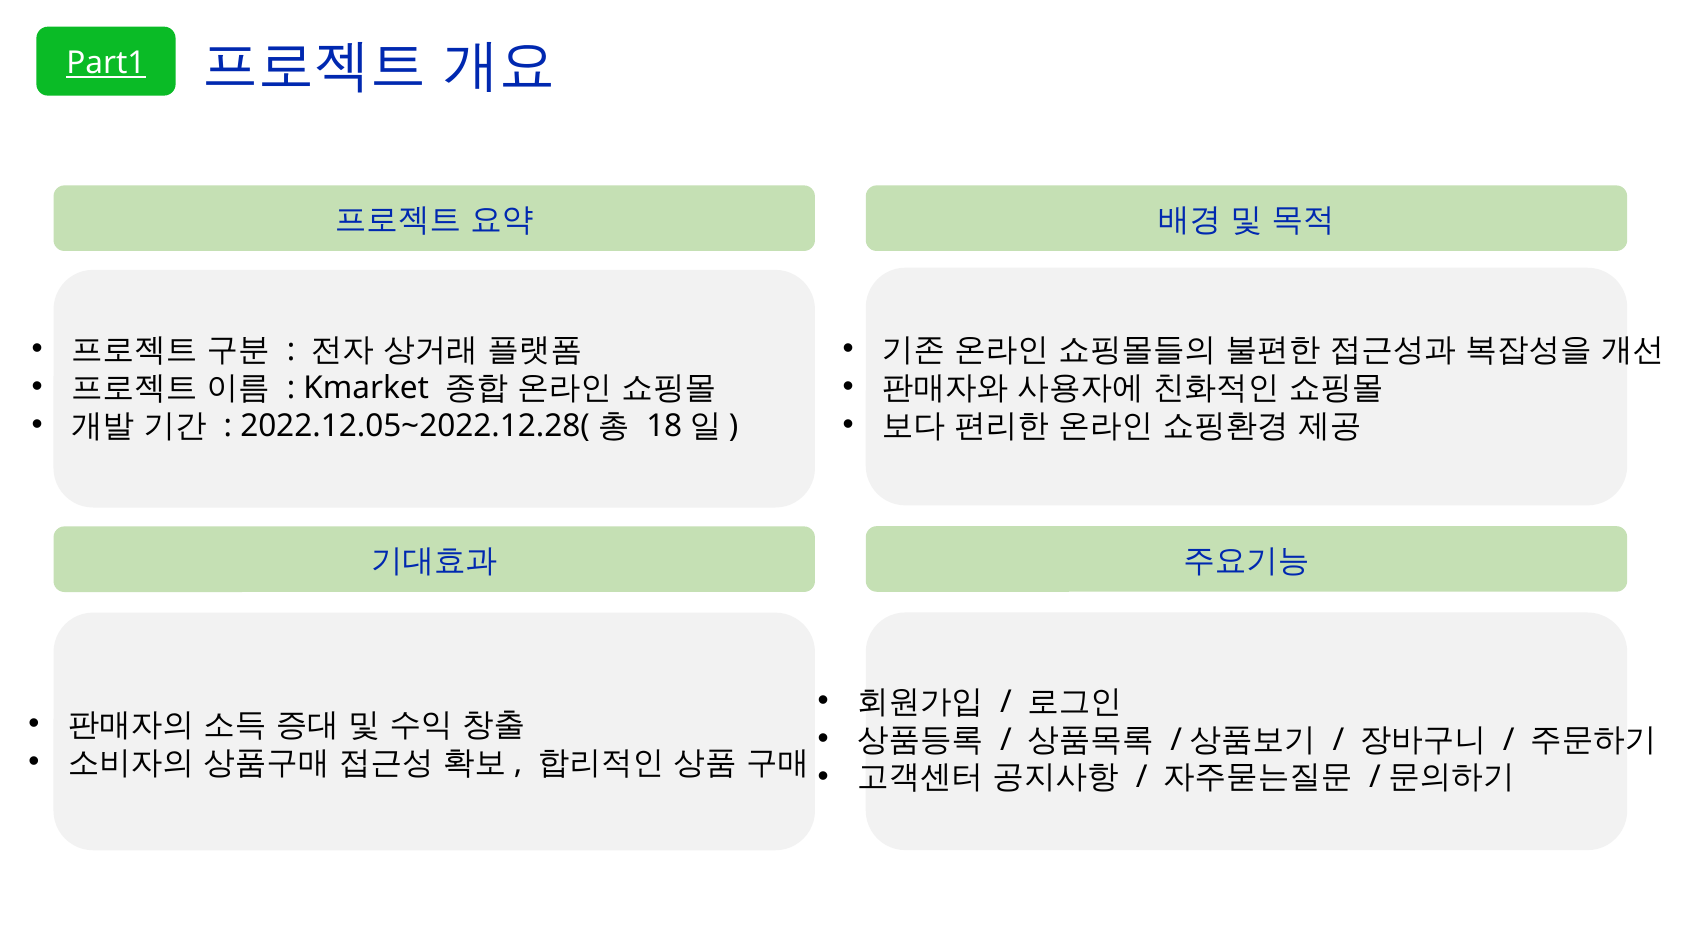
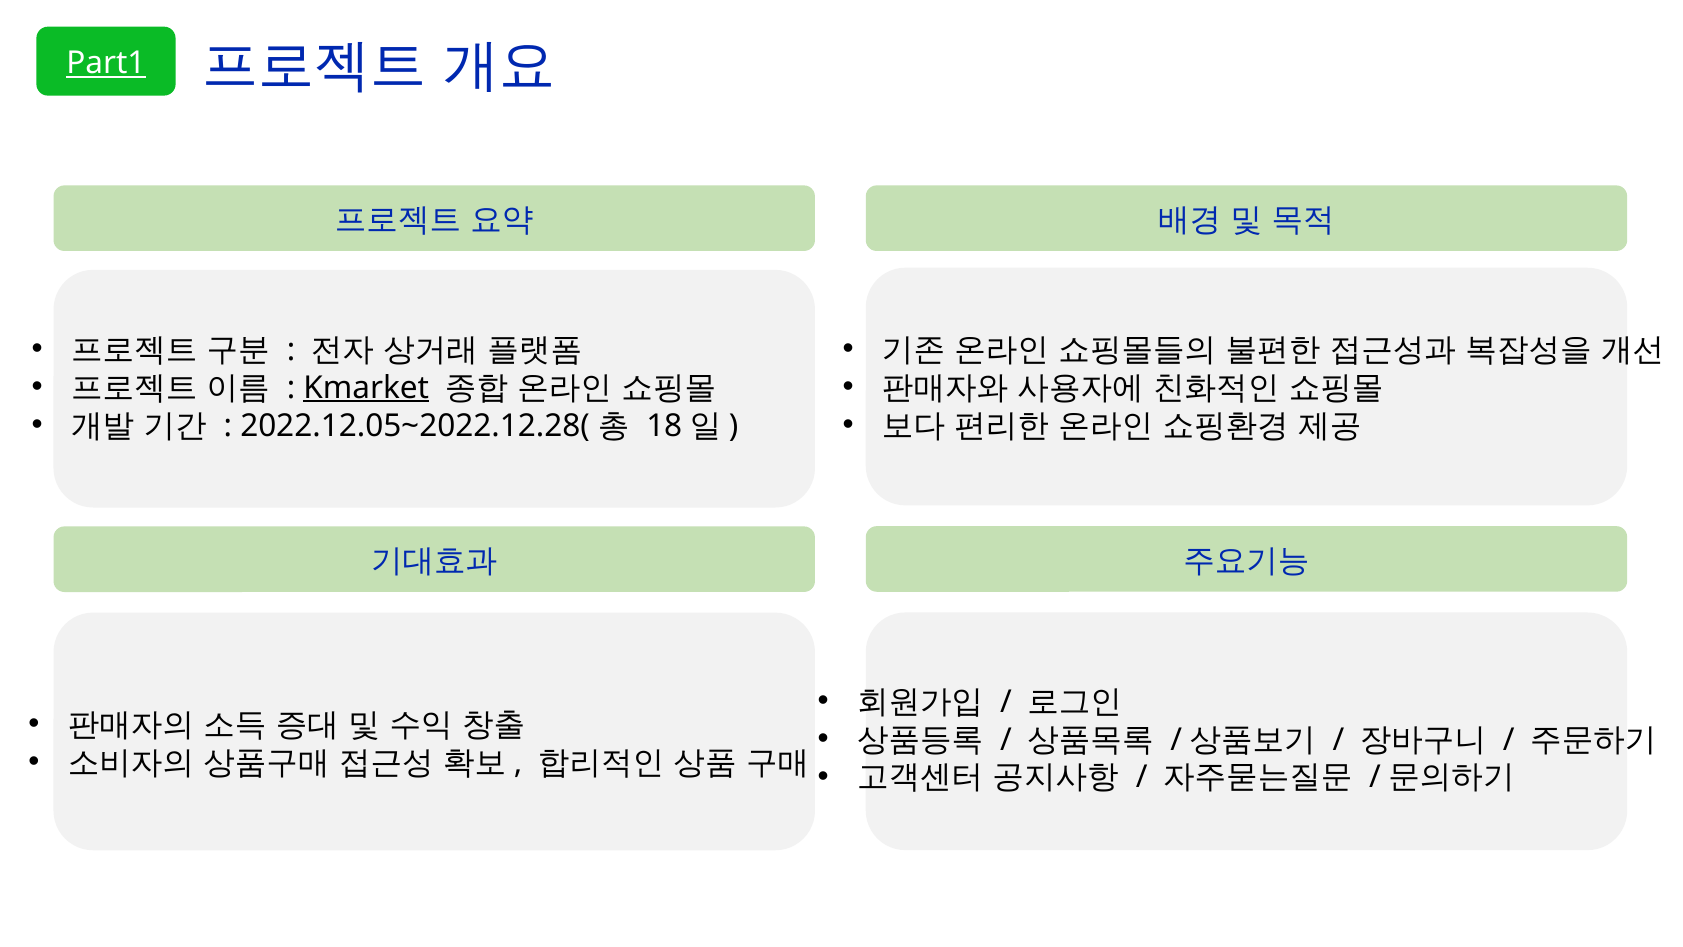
Kmarket underline: none -> present (366, 388)
